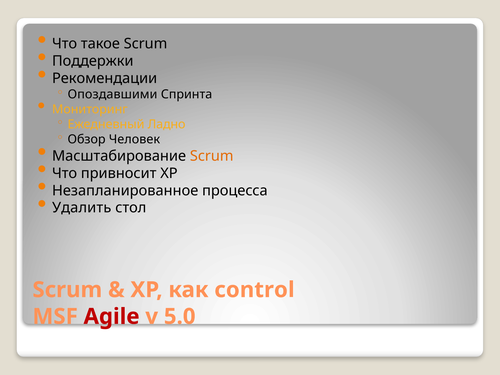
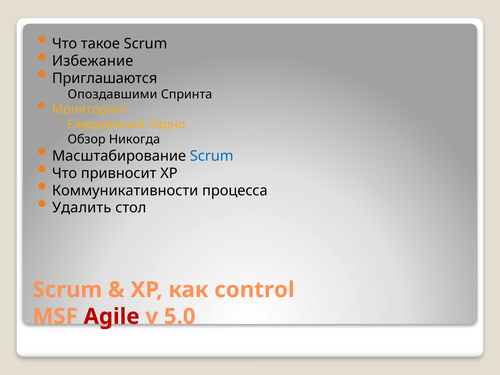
Поддержки: Поддержки -> Избежание (93, 61)
Рекомендации: Рекомендации -> Приглашаются (105, 78)
Человек: Человек -> Никогда (134, 139)
Scrum colour: orange -> blue (212, 156)
Незапланированное: Незапланированное -> Коммуникативности (125, 191)
